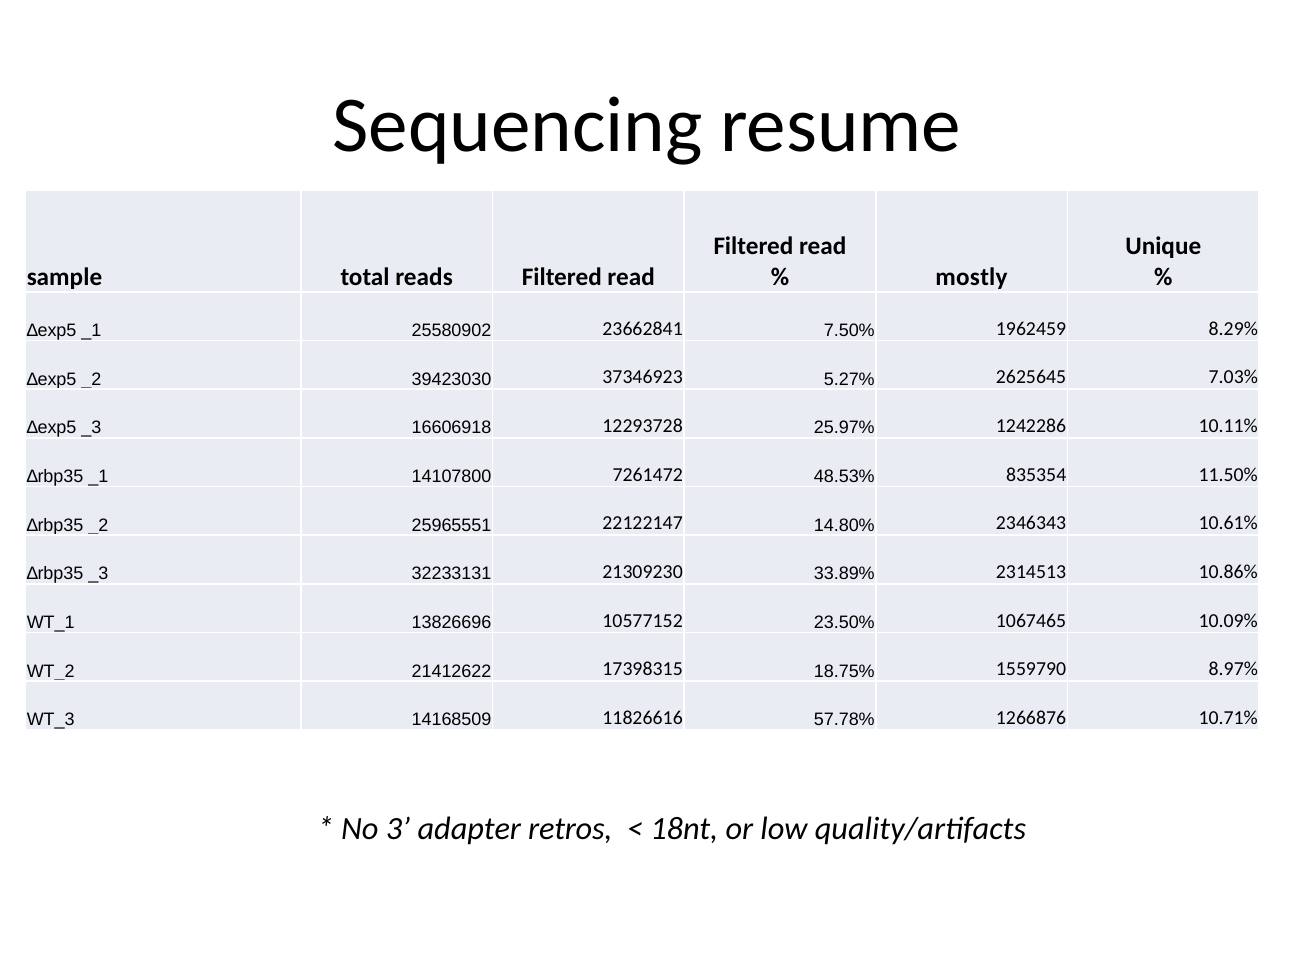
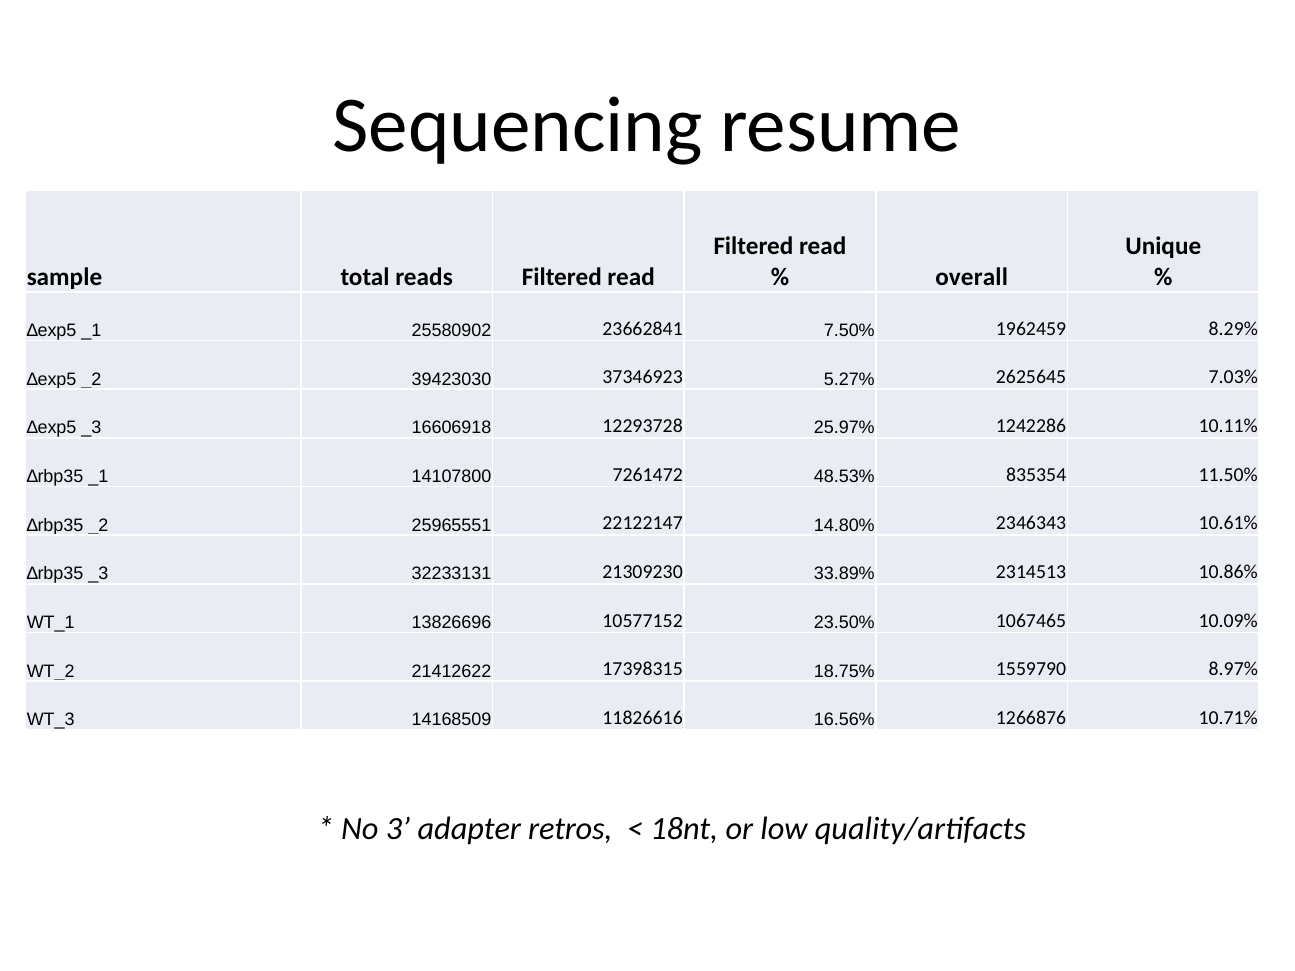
mostly: mostly -> overall (972, 277)
57.78%: 57.78% -> 16.56% (844, 720)
